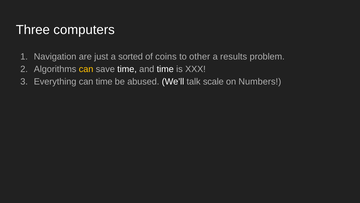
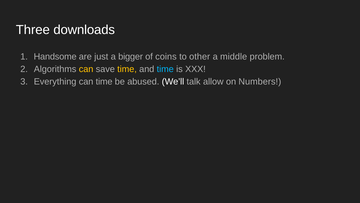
computers: computers -> downloads (84, 30)
Navigation: Navigation -> Handsome (55, 57)
sorted: sorted -> bigger (131, 57)
results: results -> middle (234, 57)
time colour: white -> yellow (127, 69)
time colour: white -> light blue (165, 69)
scale: scale -> allow (213, 81)
